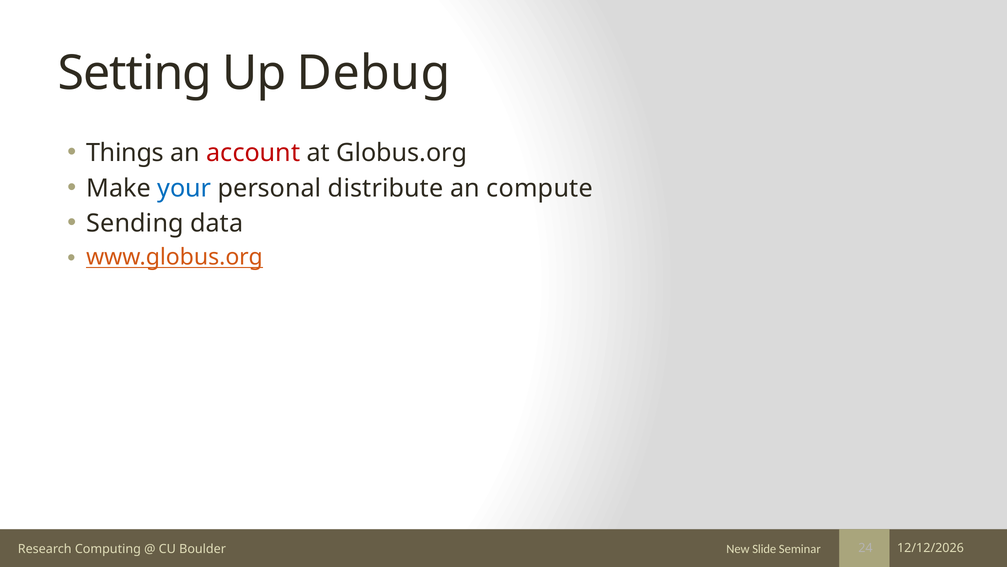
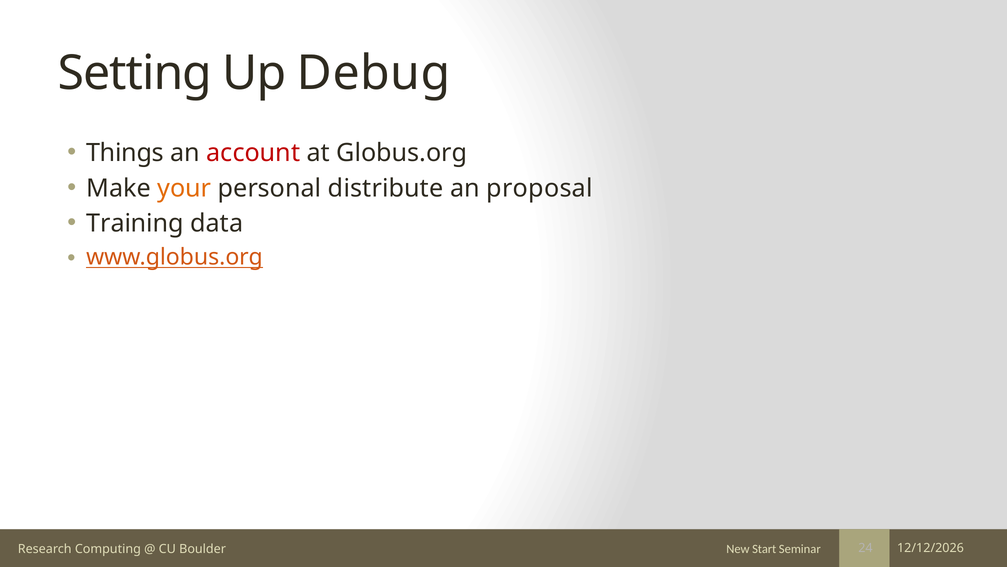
your colour: blue -> orange (184, 188)
compute: compute -> proposal (540, 188)
Sending: Sending -> Training (135, 223)
Slide: Slide -> Start (764, 549)
